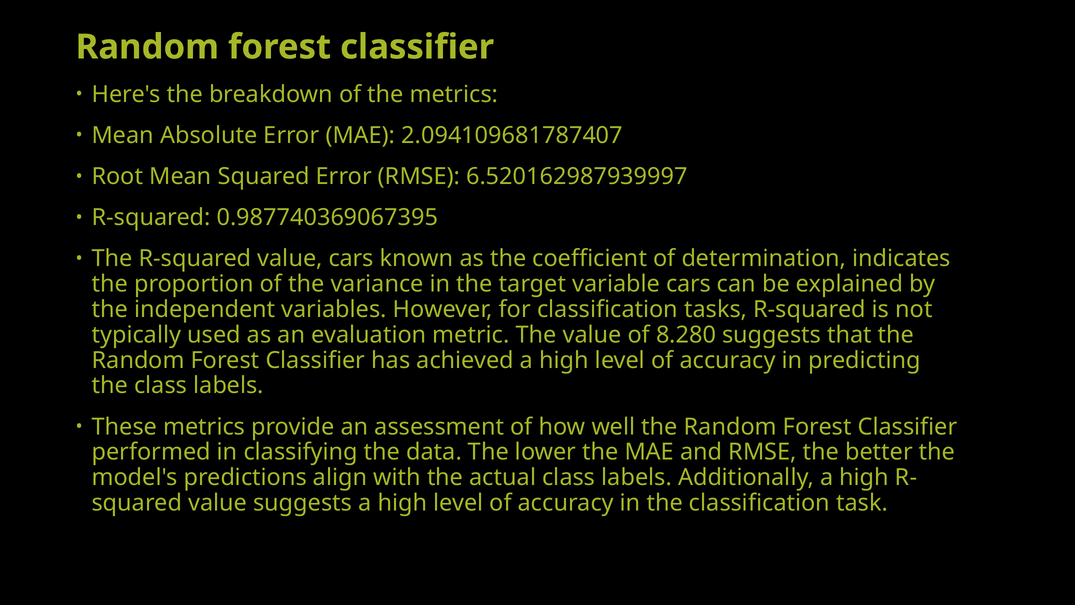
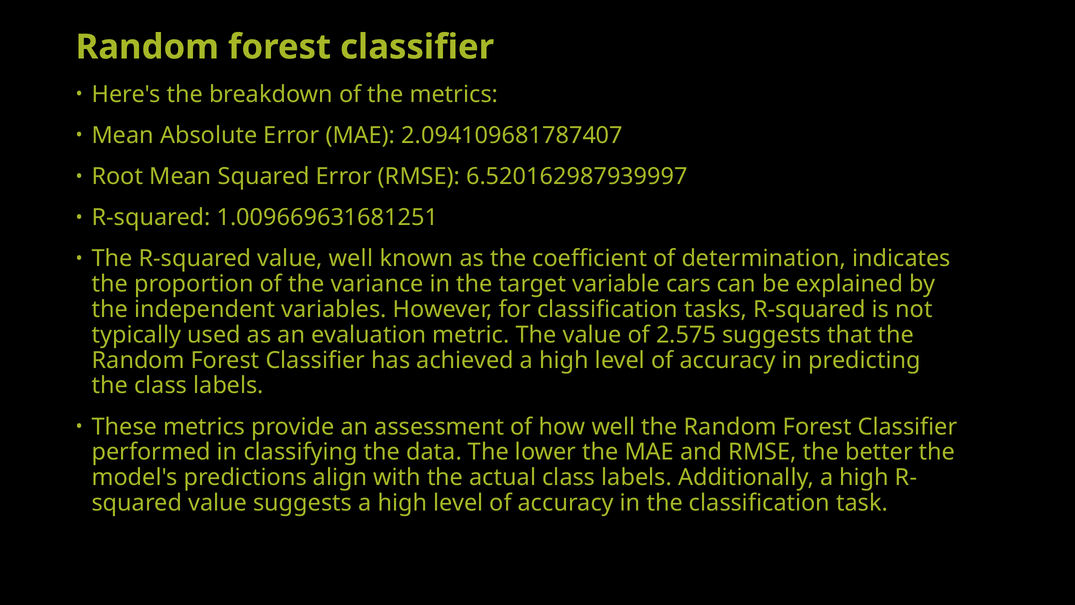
0.987740369067395: 0.987740369067395 -> 1.009669631681251 (327, 217)
value cars: cars -> well (351, 259)
8.280: 8.280 -> 2.575 (686, 335)
